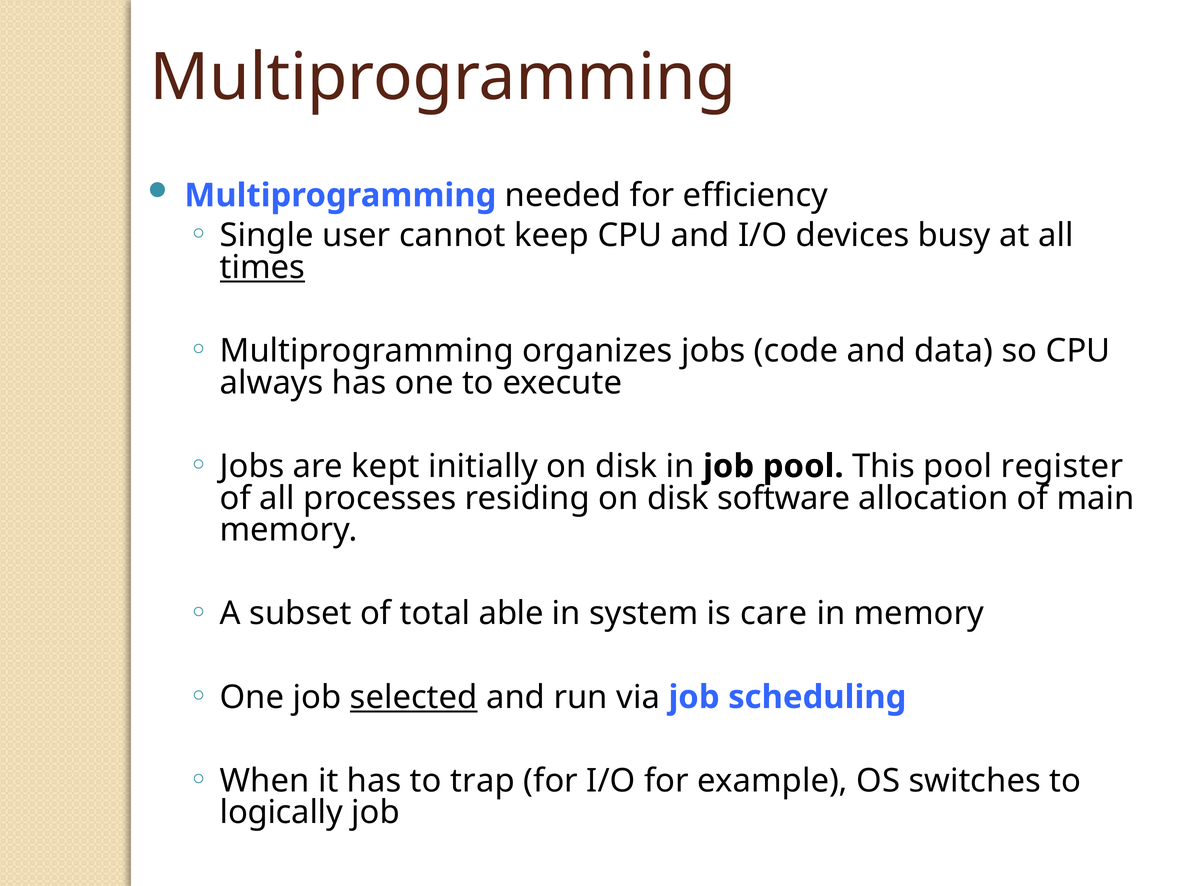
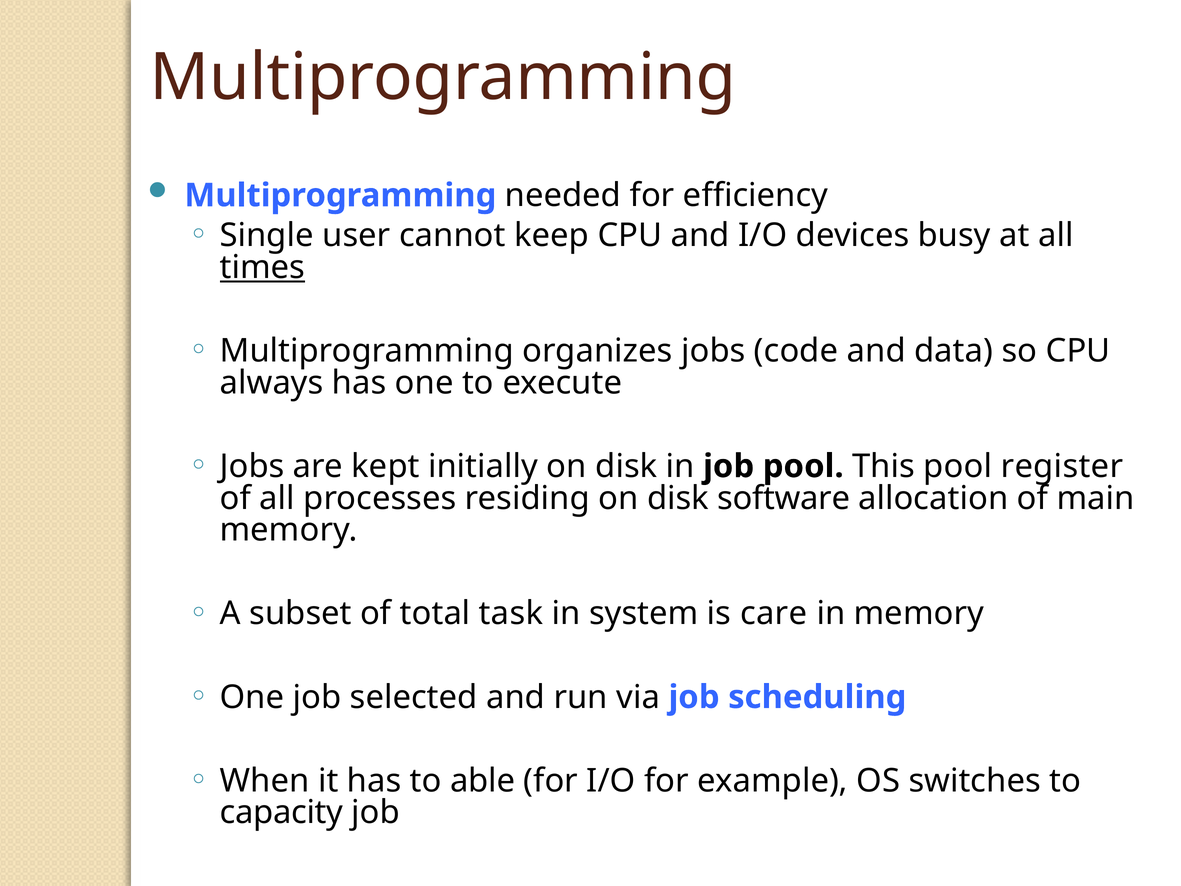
able: able -> task (511, 613)
selected underline: present -> none (414, 697)
trap: trap -> able (483, 780)
logically: logically -> capacity (281, 812)
